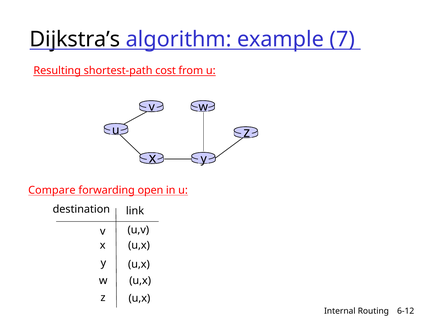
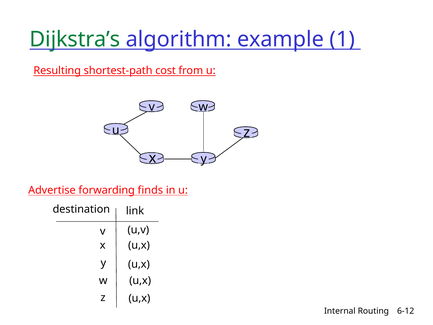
Dijkstra’s colour: black -> green (75, 39)
7: 7 -> 1 (342, 39)
Compare: Compare -> Advertise (52, 190)
open: open -> finds (150, 190)
